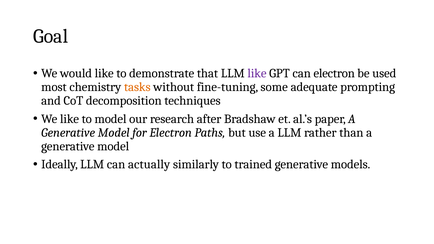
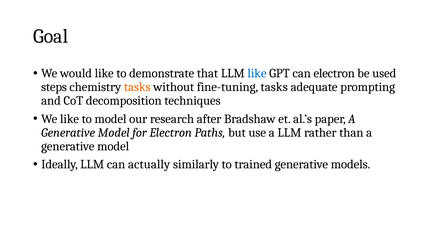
like colour: purple -> blue (257, 73)
most: most -> steps (54, 87)
fine-tuning some: some -> tasks (274, 87)
